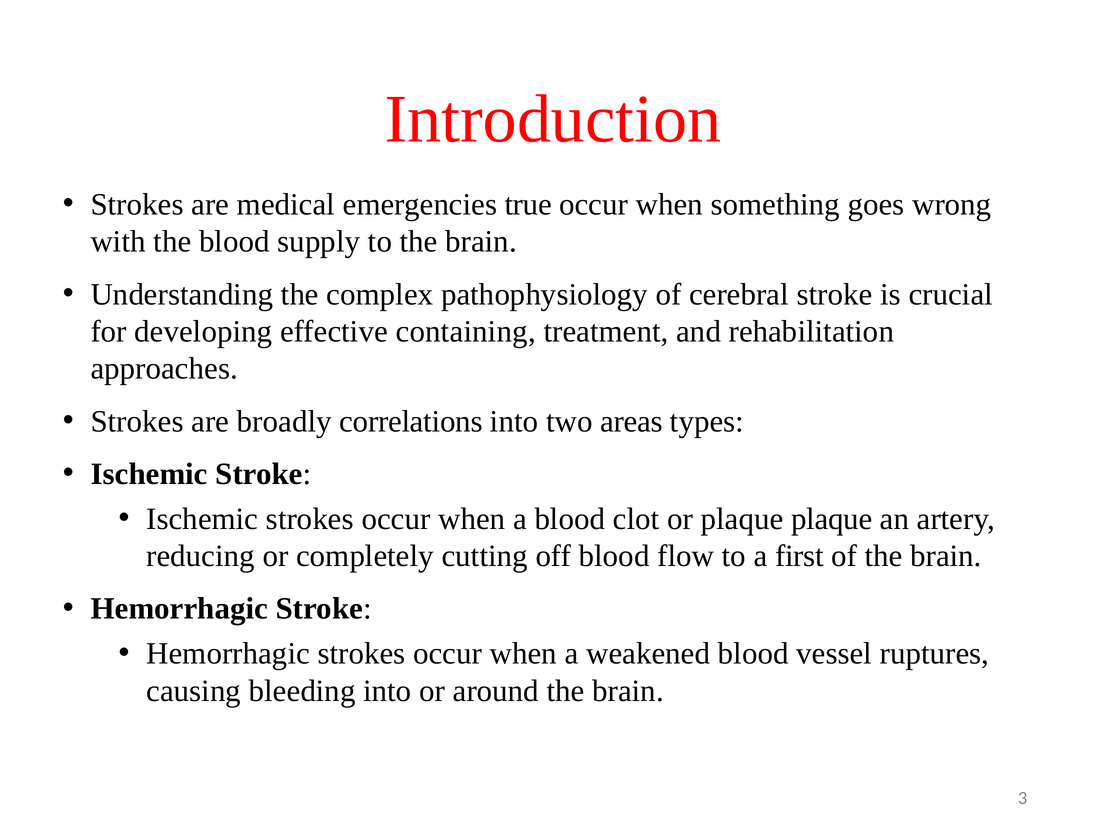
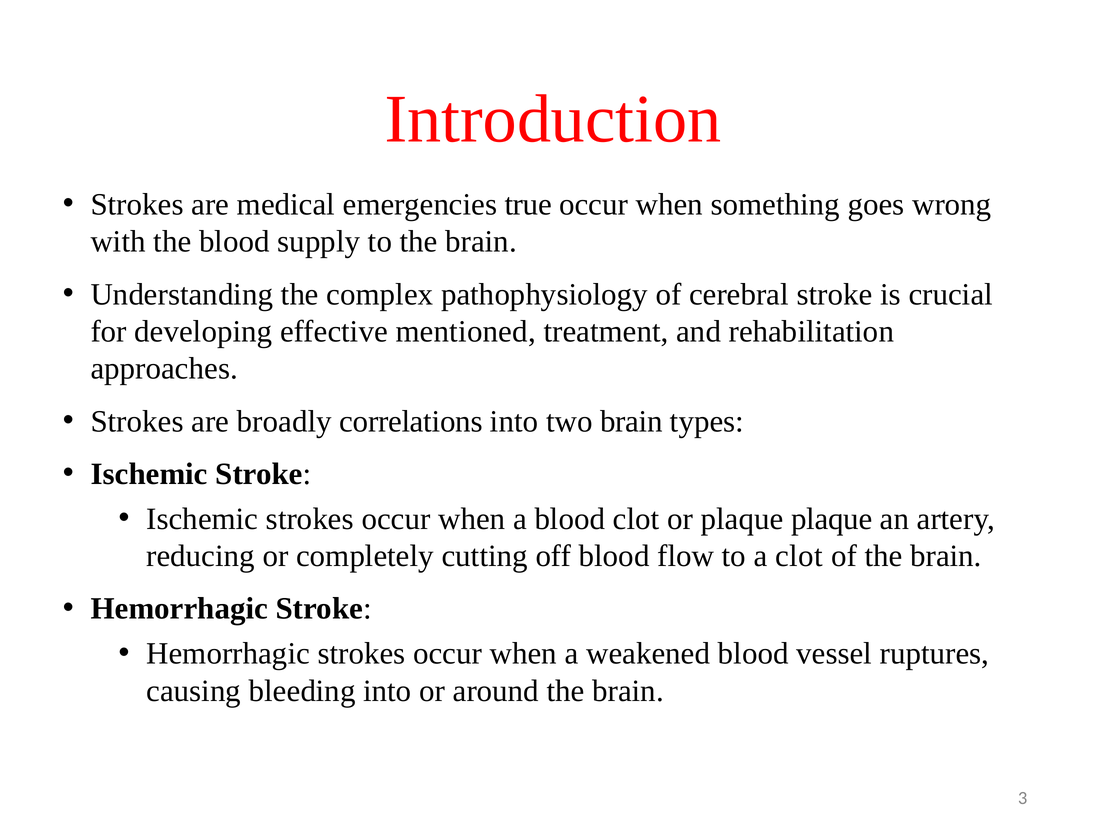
containing: containing -> mentioned (466, 332)
two areas: areas -> brain (631, 421)
a first: first -> clot (799, 556)
